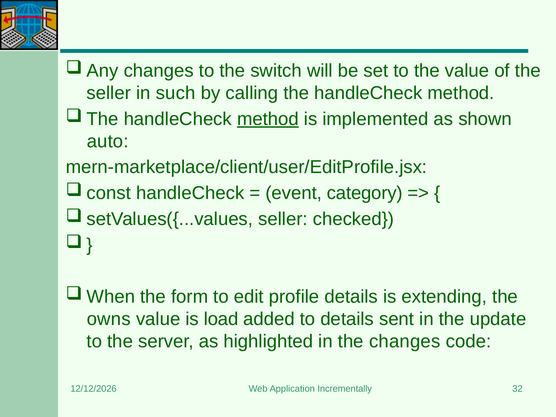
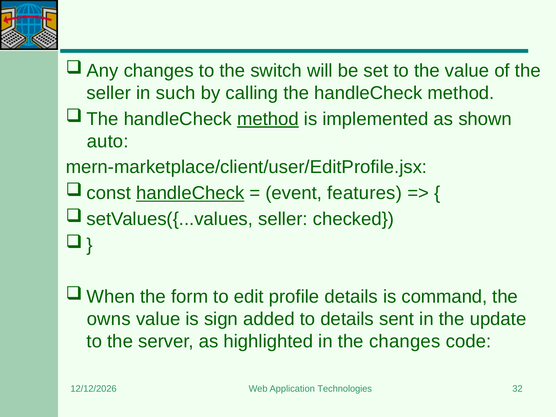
handleCheck underline: none -> present (190, 193)
category: category -> features (365, 193)
extending: extending -> command (444, 297)
load: load -> sign (221, 319)
Incrementally: Incrementally -> Technologies (345, 389)
